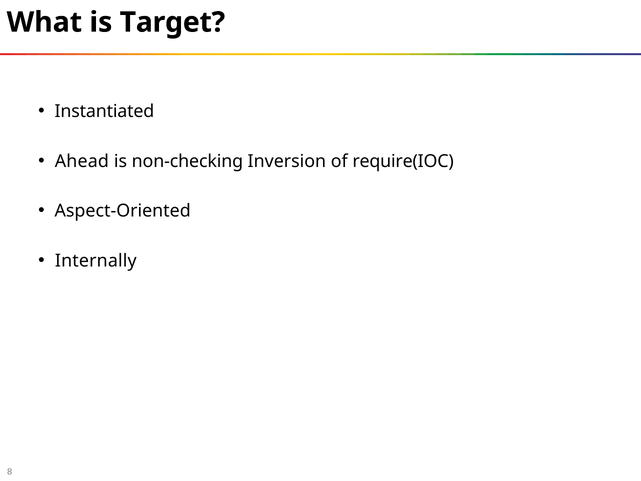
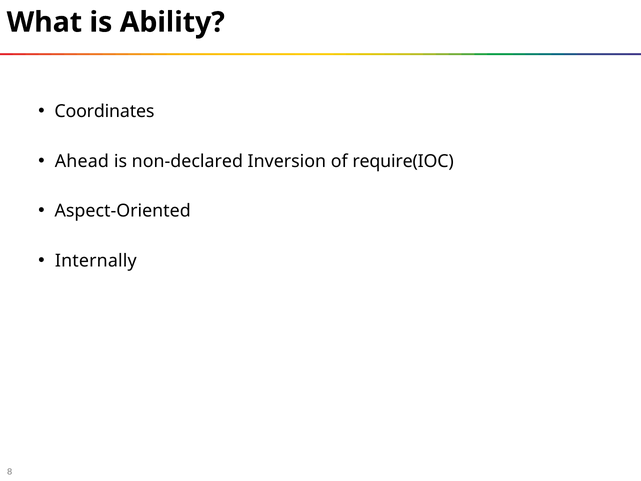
Target: Target -> Ability (172, 22)
Instantiated: Instantiated -> Coordinates (104, 111)
non-checking: non-checking -> non-declared (187, 161)
